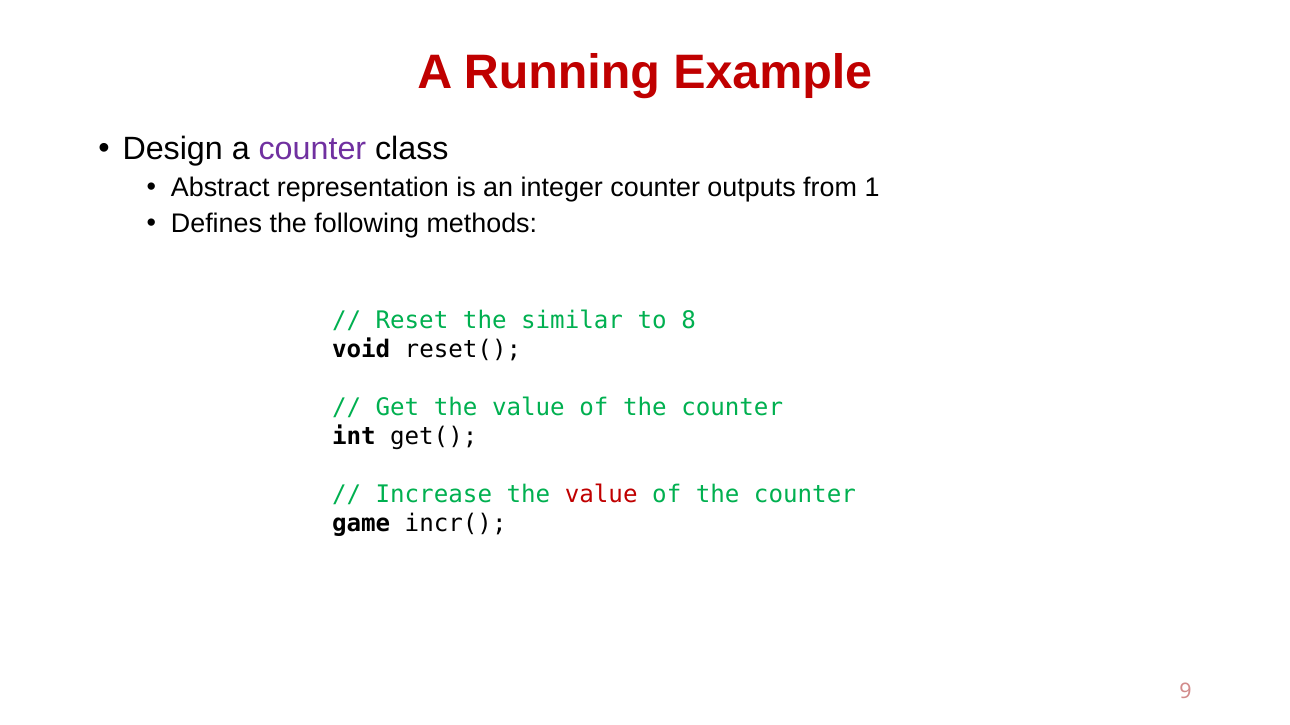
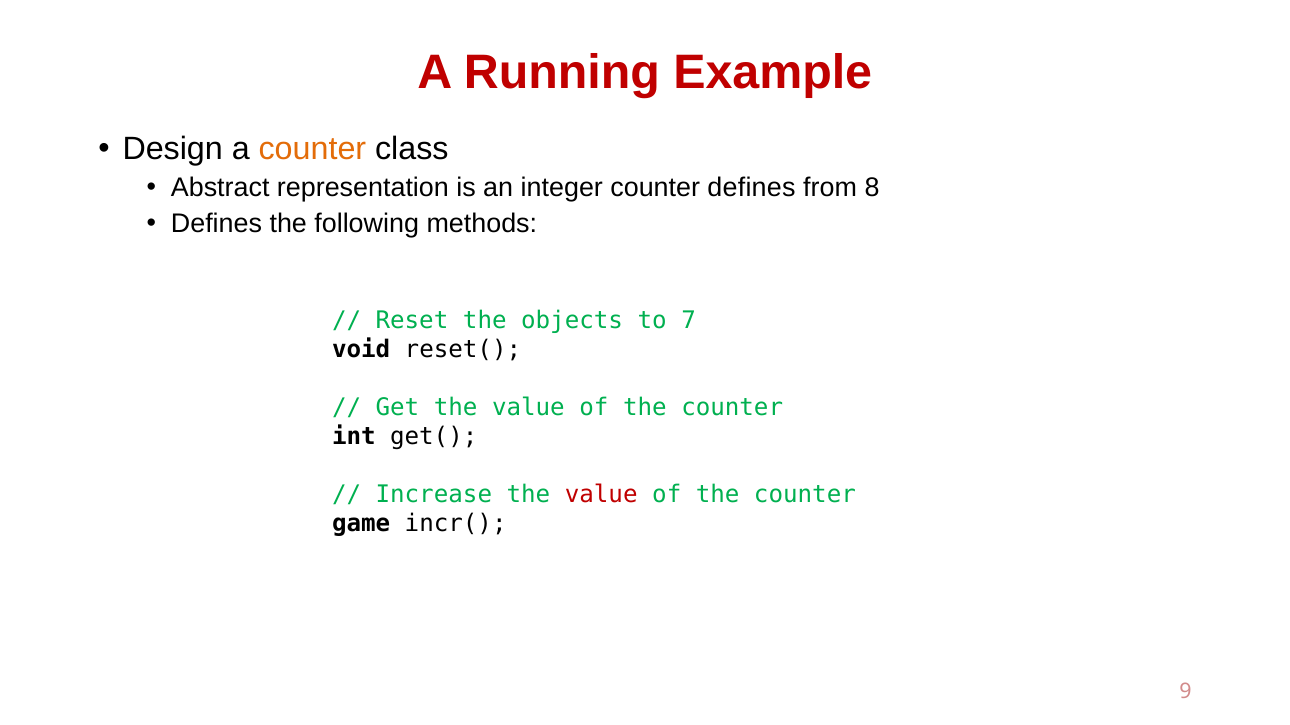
counter colour: purple -> orange (312, 149)
counter outputs: outputs -> defines (752, 188)
1: 1 -> 8 (872, 188)
similar: similar -> objects (572, 321)
8: 8 -> 7 (689, 321)
